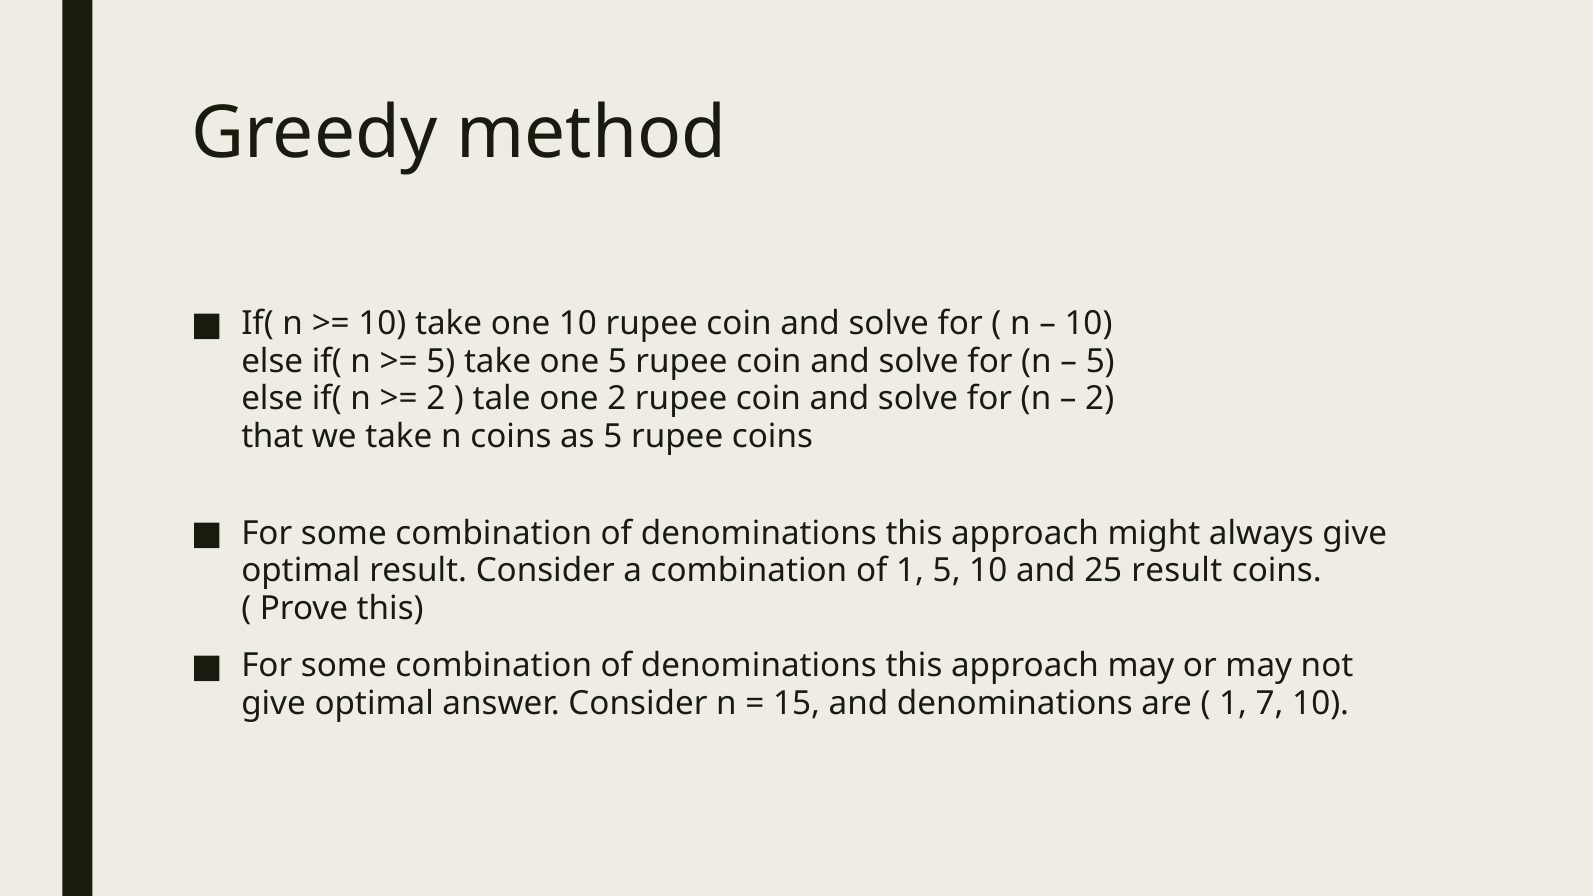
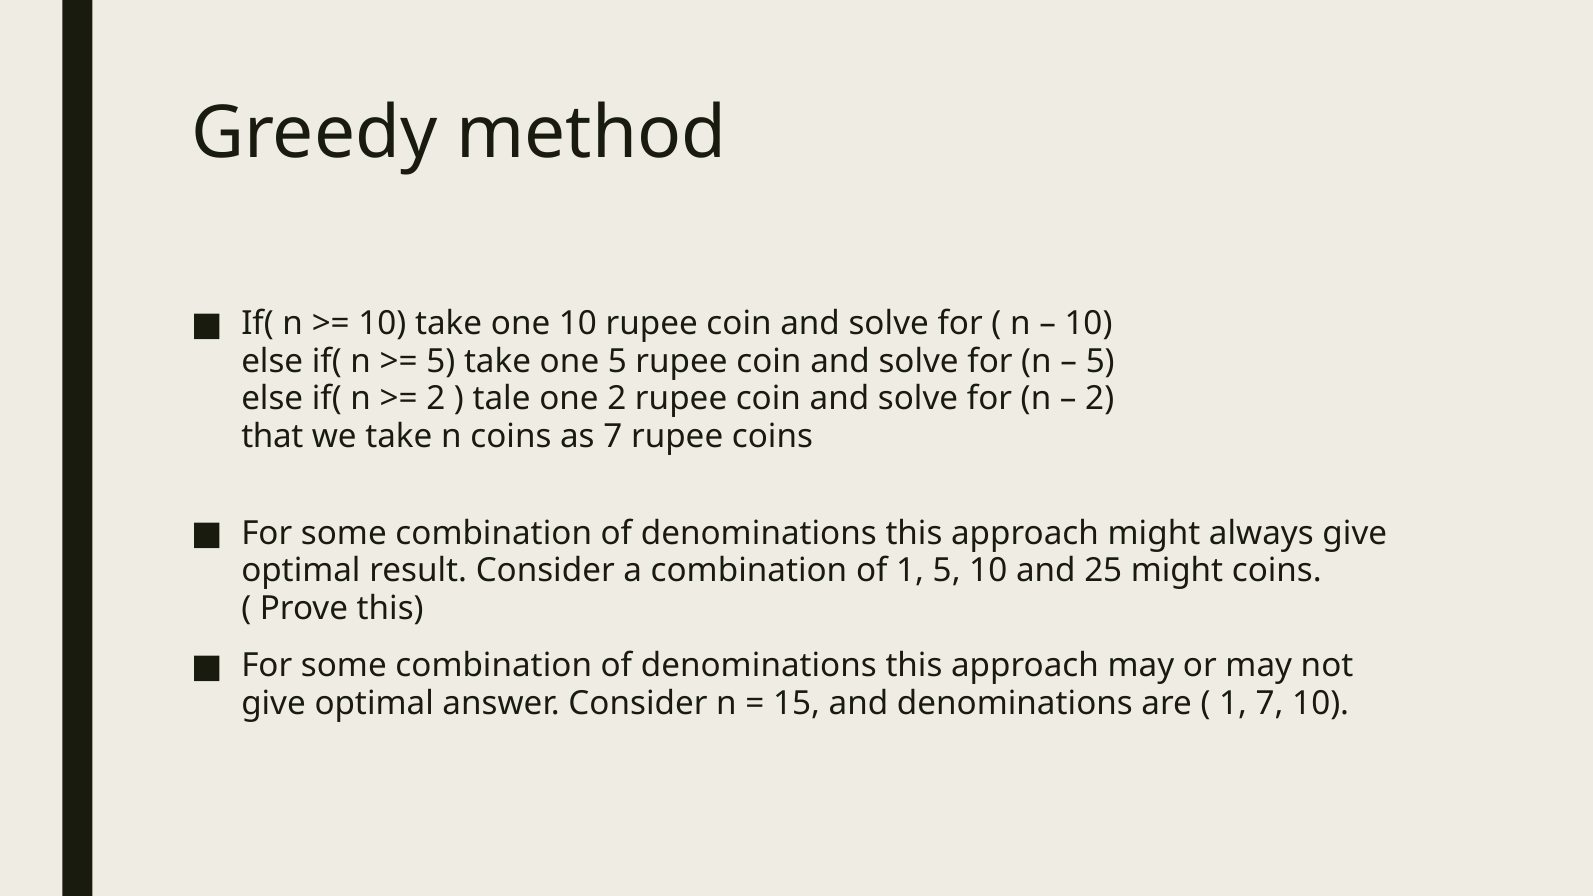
as 5: 5 -> 7 (613, 436)
25 result: result -> might (1177, 571)
